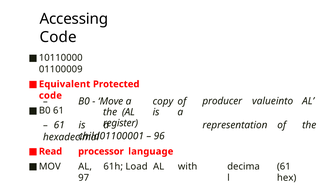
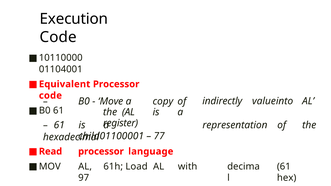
Accessing: Accessing -> Execution (74, 19)
01100009: 01100009 -> 01104001 (61, 69)
Equivalent Protected: Protected -> Processor (116, 84)
producer: producer -> indirectly (222, 101)
96: 96 -> 77 (159, 136)
